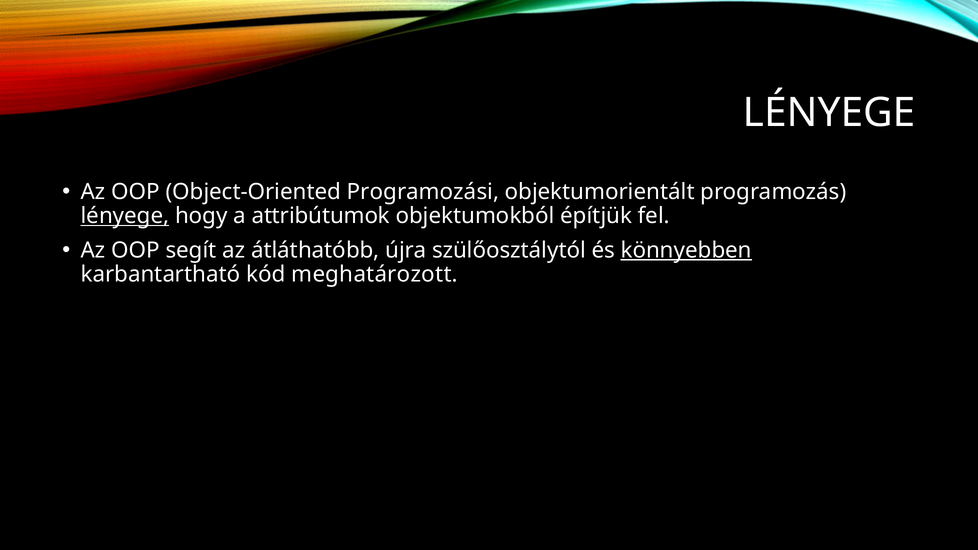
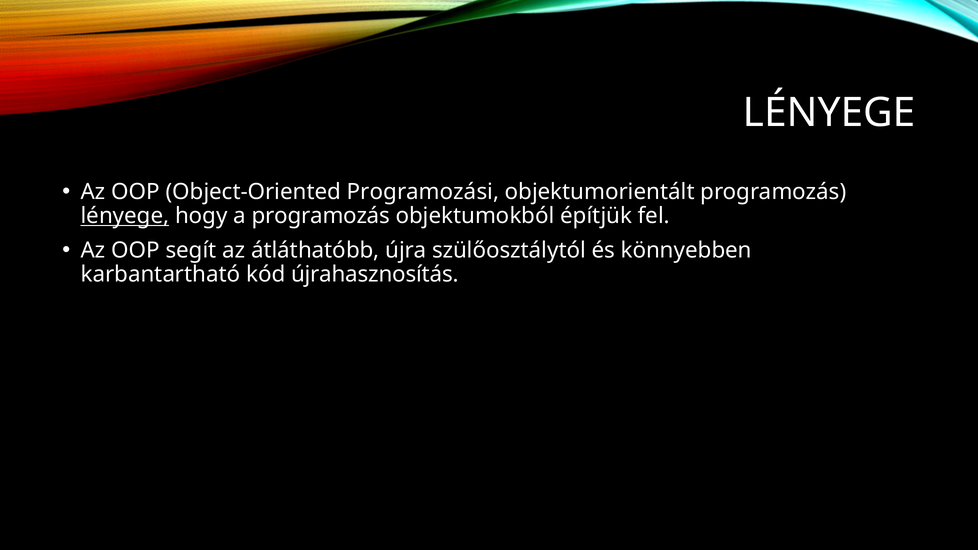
a attribútumok: attribútumok -> programozás (321, 216)
könnyebben underline: present -> none (686, 250)
meghatározott: meghatározott -> újrahasznosítás (375, 274)
